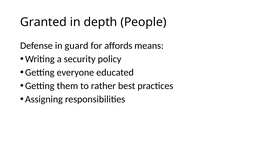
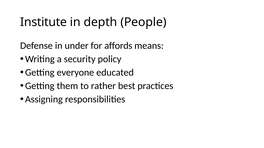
Granted: Granted -> Institute (44, 22)
guard: guard -> under (77, 46)
